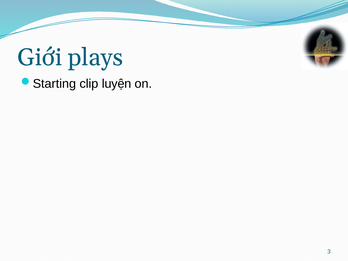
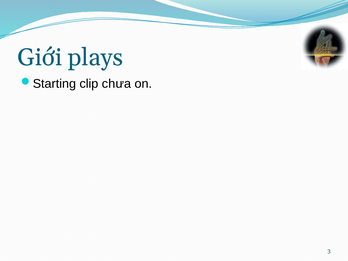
luyện: luyện -> chưa (117, 84)
